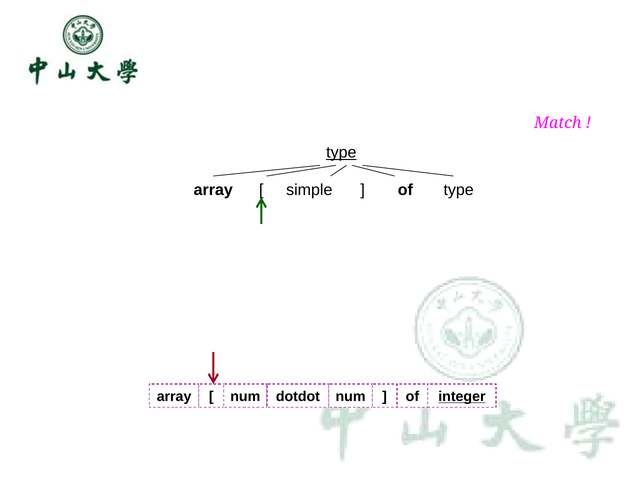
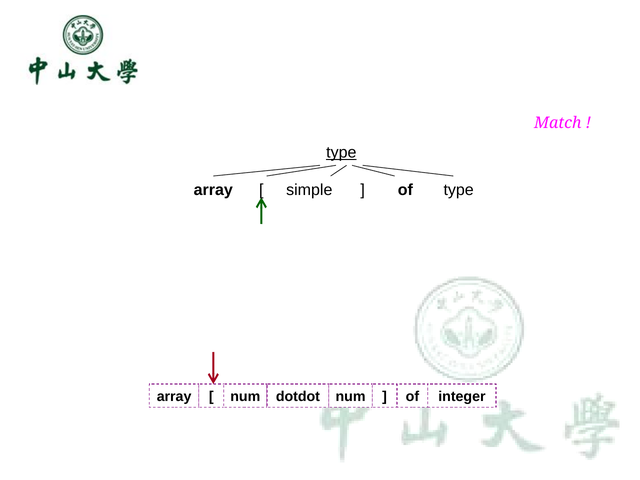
integer underline: present -> none (462, 397)
